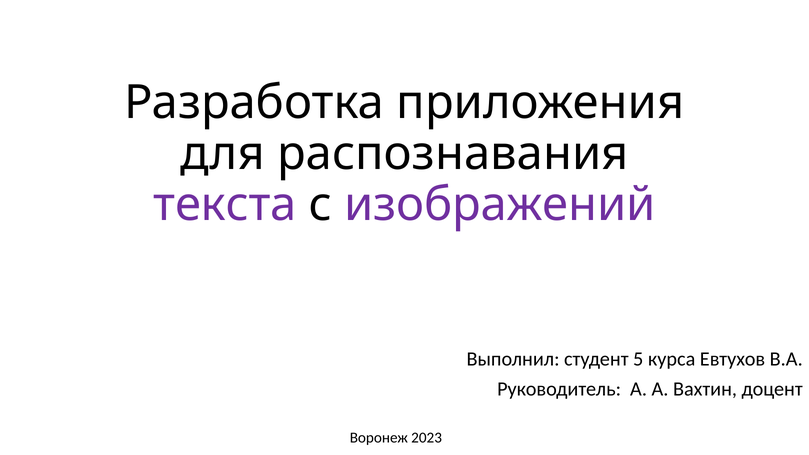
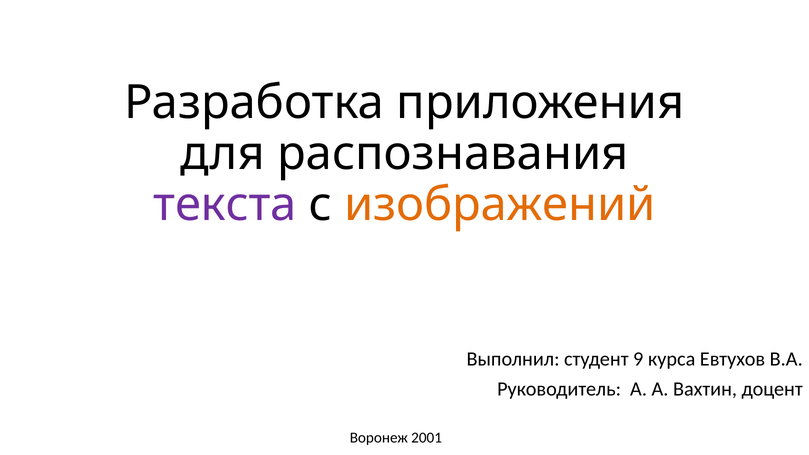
изображений colour: purple -> orange (500, 205)
5: 5 -> 9 (638, 359)
2023: 2023 -> 2001 (427, 438)
